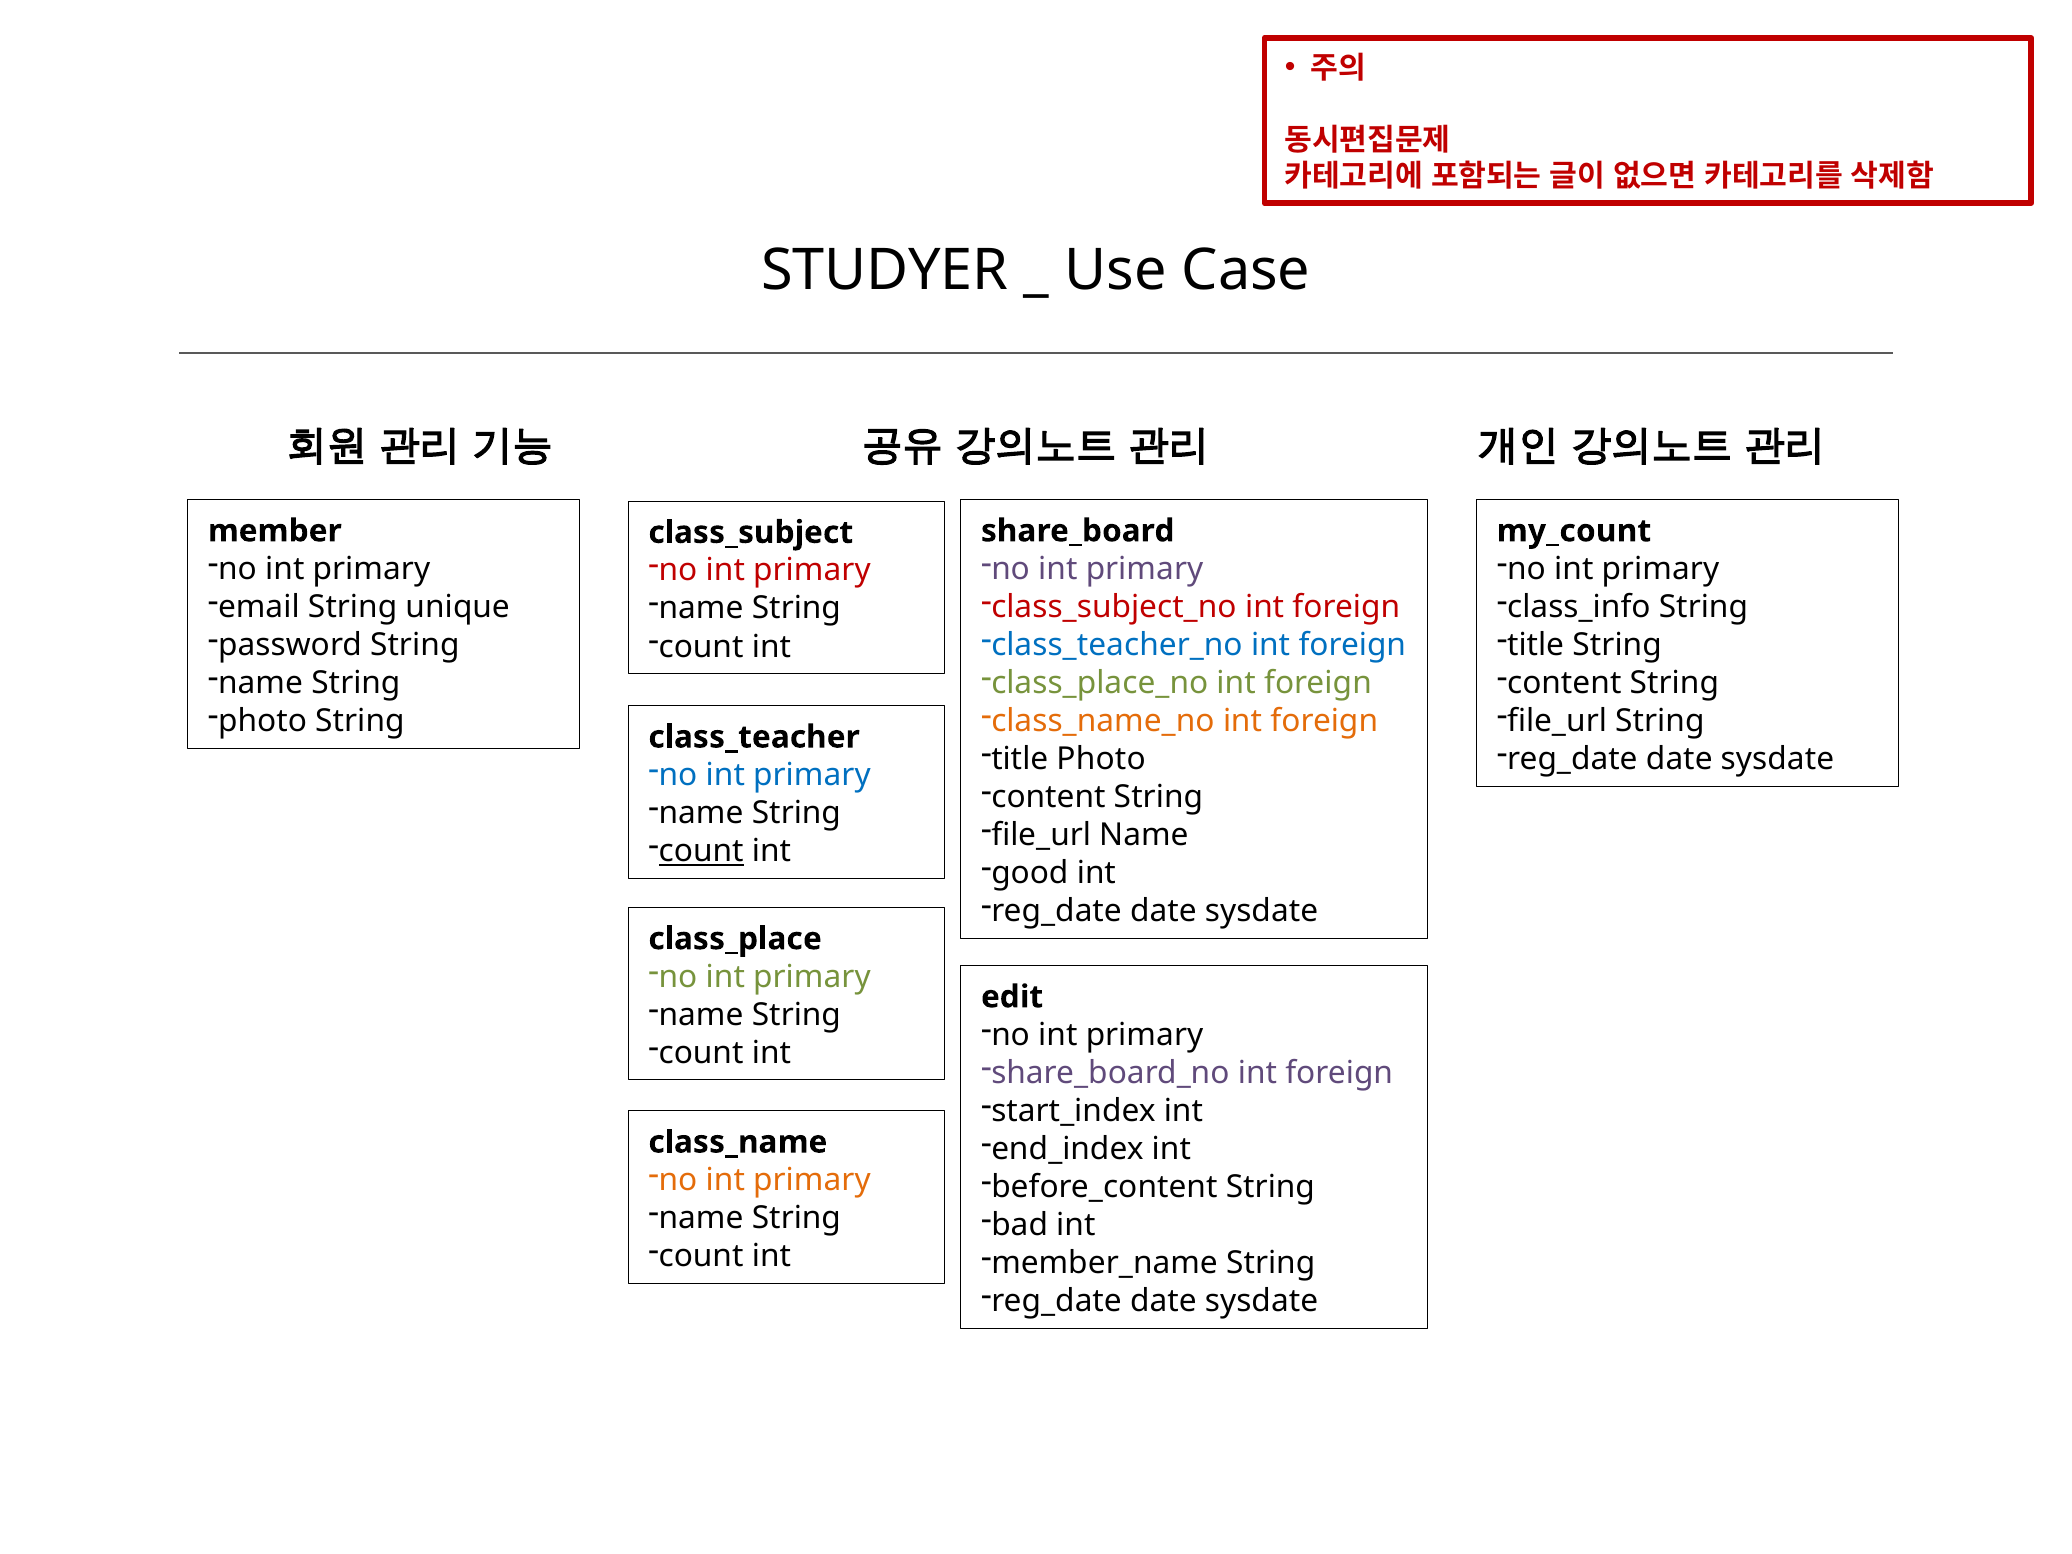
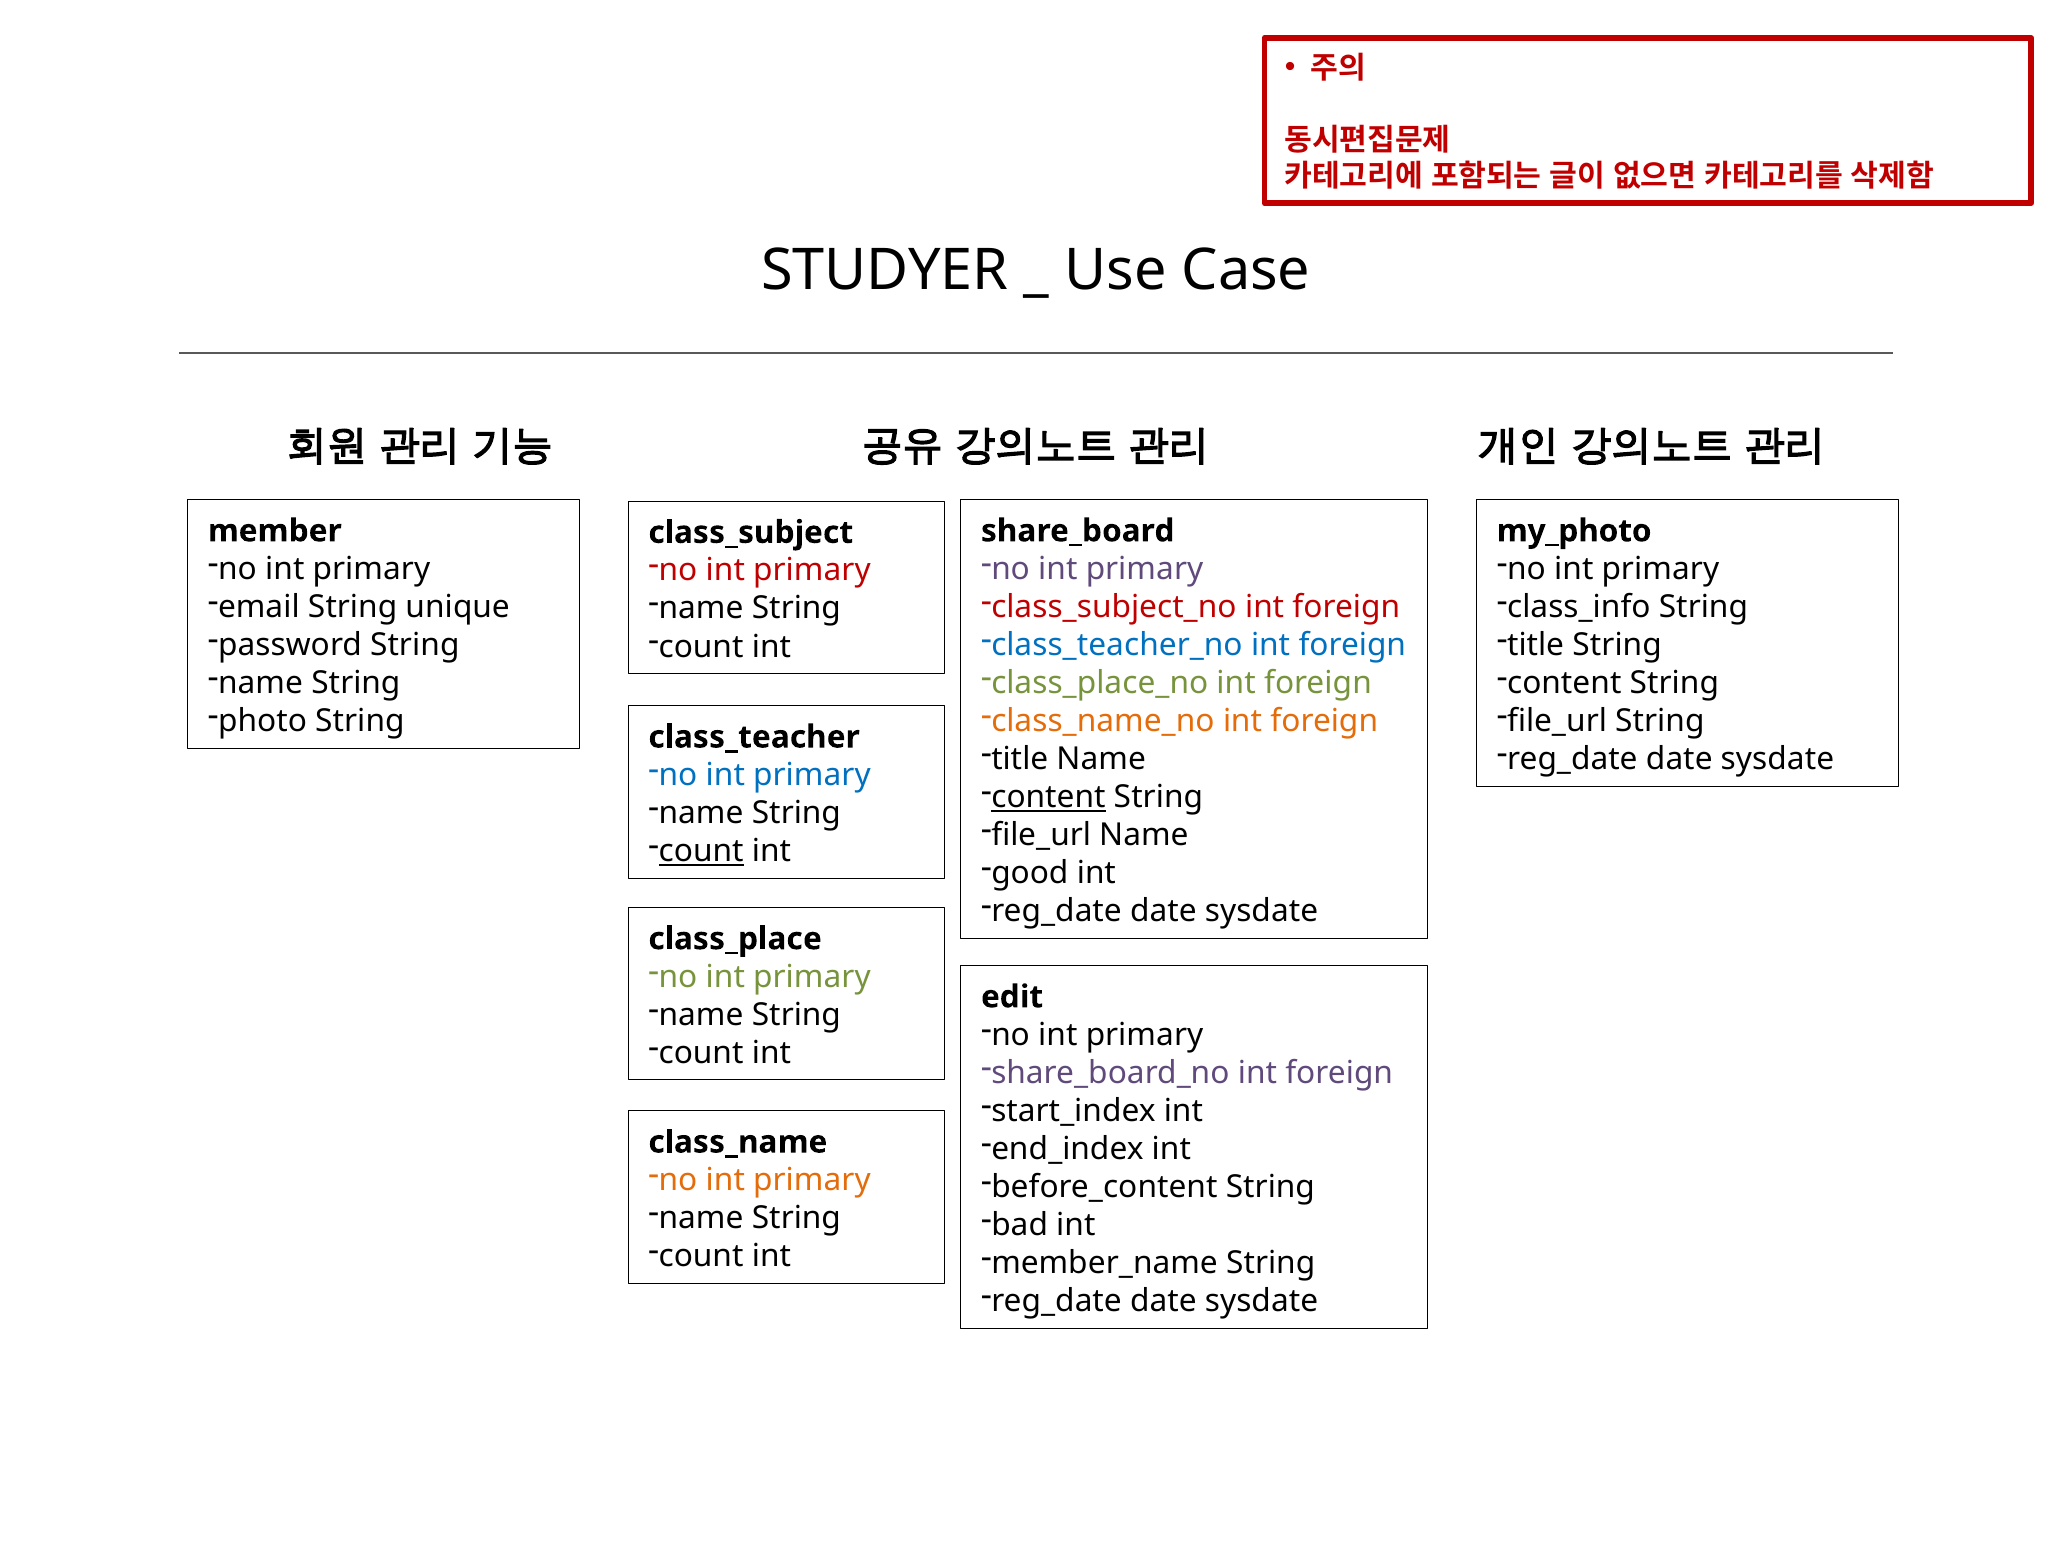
my_count: my_count -> my_photo (1574, 531)
title Photo: Photo -> Name (1101, 759)
content underline: none -> present (1048, 797)
